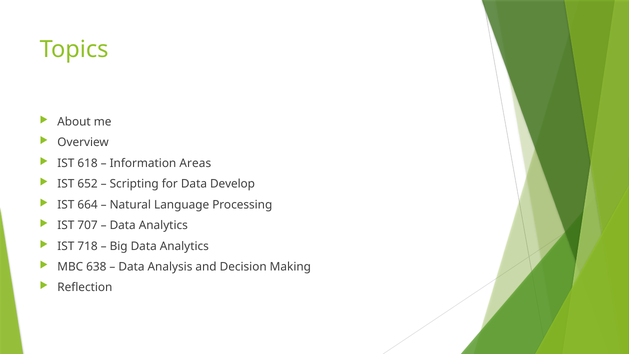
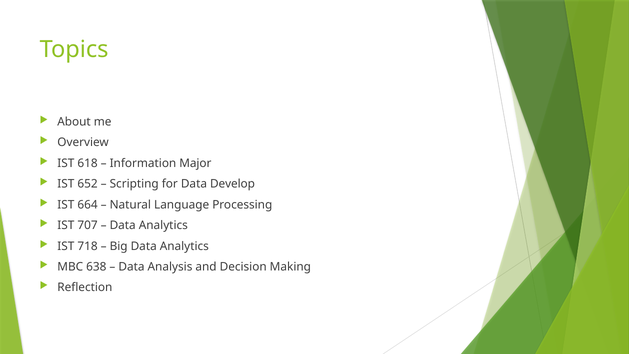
Areas: Areas -> Major (195, 163)
